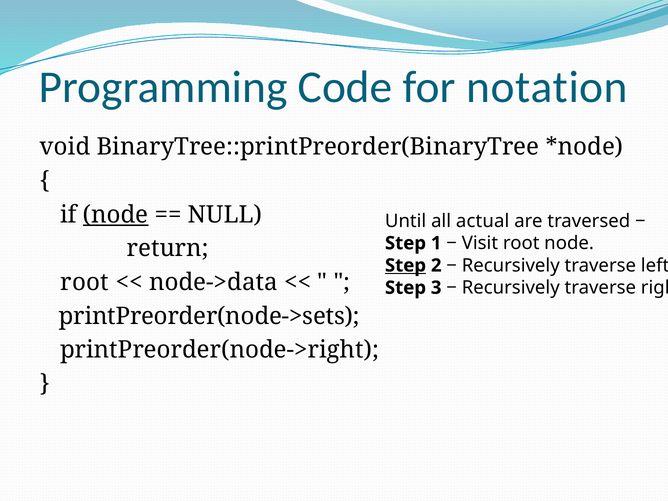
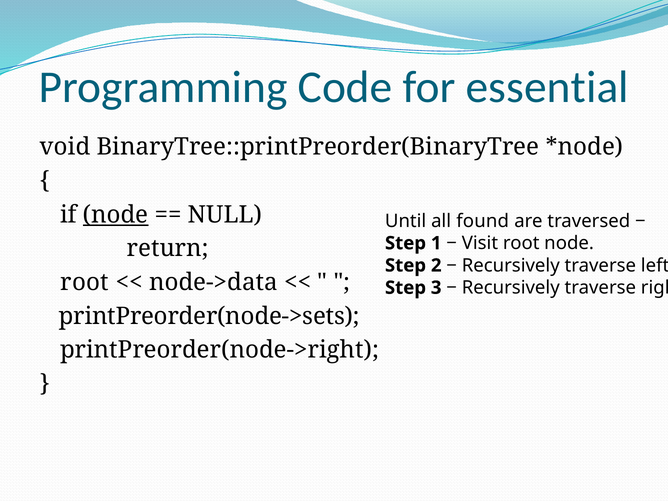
notation: notation -> essential (547, 87)
actual: actual -> found (483, 221)
Step underline: present -> none (406, 265)
